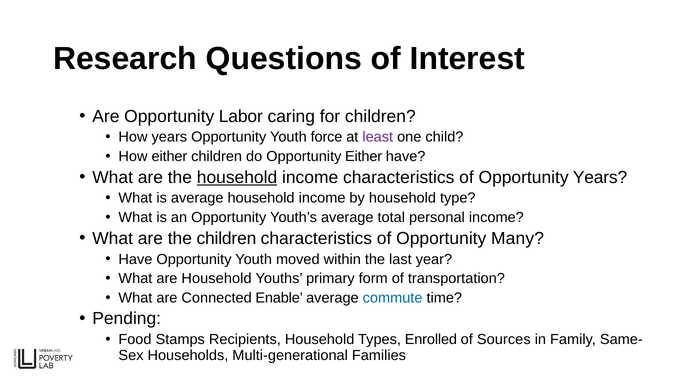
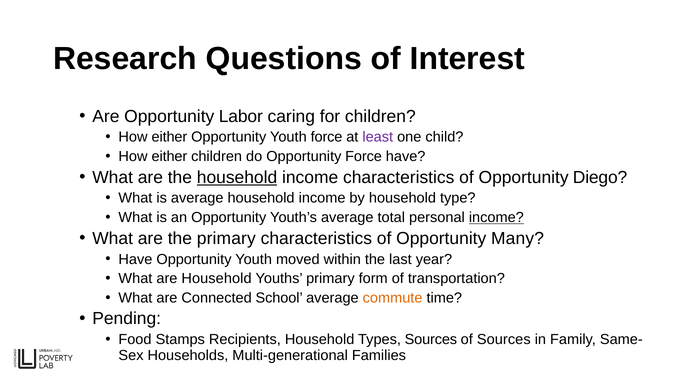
years: years -> either (169, 137)
Opportunity Either: Either -> Force (364, 156)
Opportunity Years: Years -> Diego (600, 177)
income underline: none -> present (496, 218)
the children: children -> primary (226, 238)
Enable: Enable -> School (279, 298)
commute colour: blue -> orange (393, 298)
Types Enrolled: Enrolled -> Sources (431, 340)
